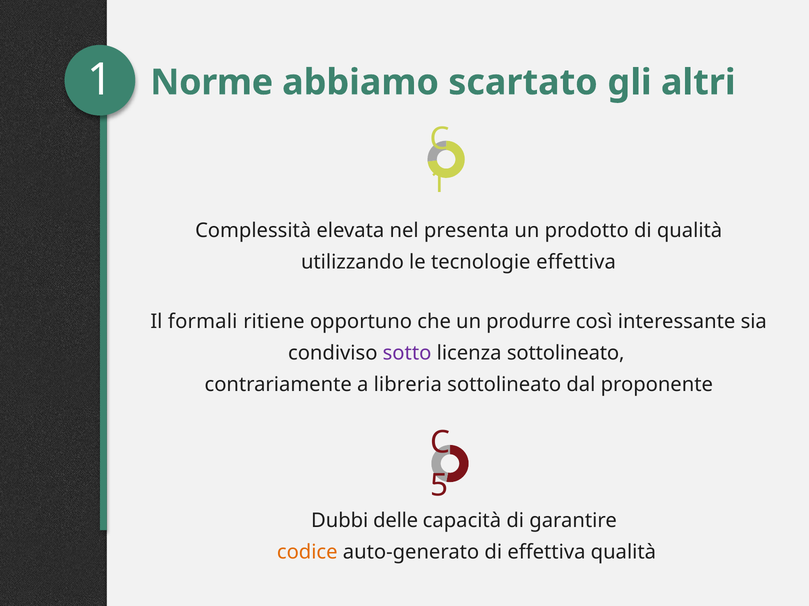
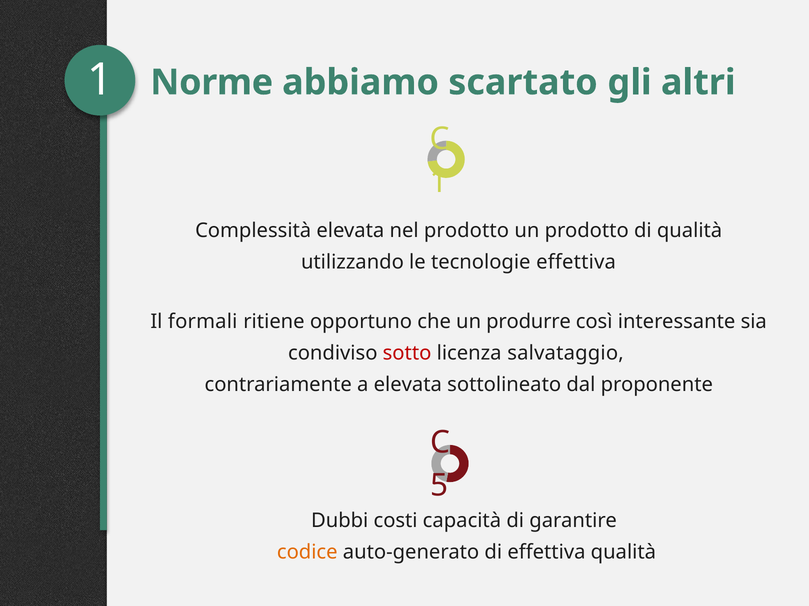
nel presenta: presenta -> prodotto (467, 231)
sotto colour: purple -> red (407, 354)
licenza sottolineato: sottolineato -> salvataggio (566, 354)
a libreria: libreria -> elevata (408, 385)
delle: delle -> costi (396, 521)
